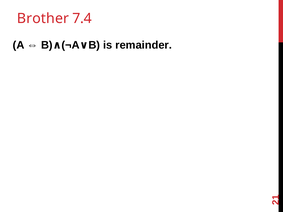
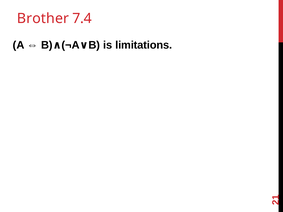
remainder: remainder -> limitations (144, 45)
